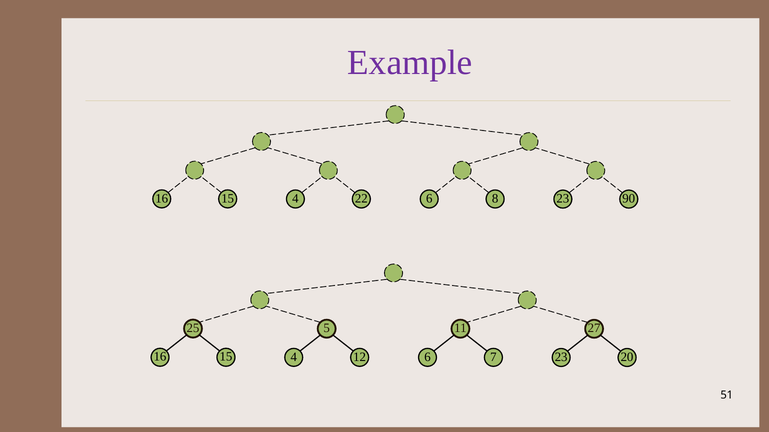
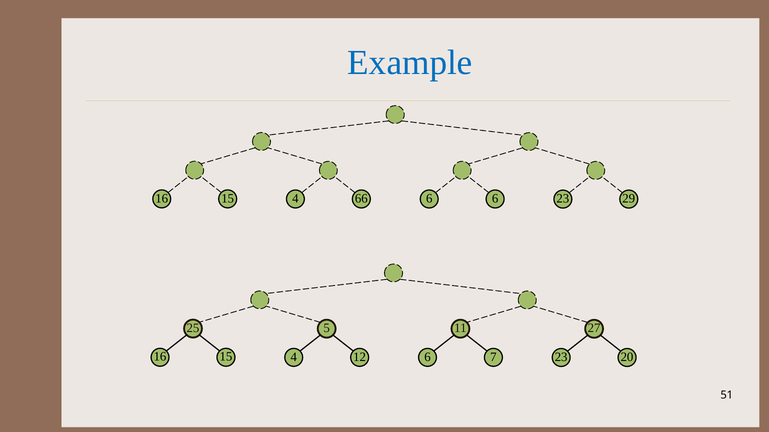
Example colour: purple -> blue (410, 63)
22: 22 -> 66 (361, 199)
4 8: 8 -> 6 (495, 199)
90: 90 -> 29 (629, 199)
